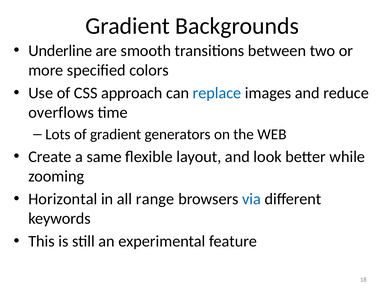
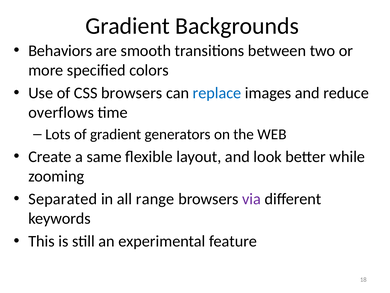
Underline: Underline -> Behaviors (60, 51)
CSS approach: approach -> browsers (132, 93)
Horizontal: Horizontal -> Separated (63, 199)
via colour: blue -> purple (251, 199)
